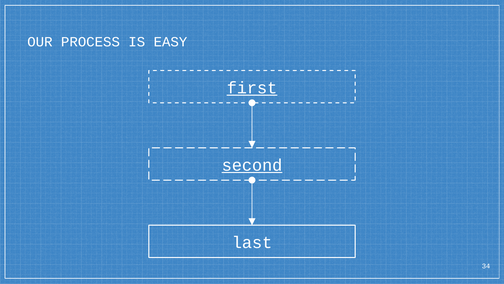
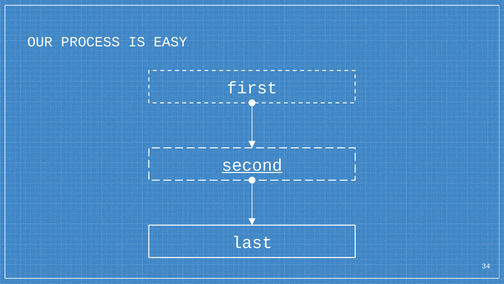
first underline: present -> none (252, 88)
